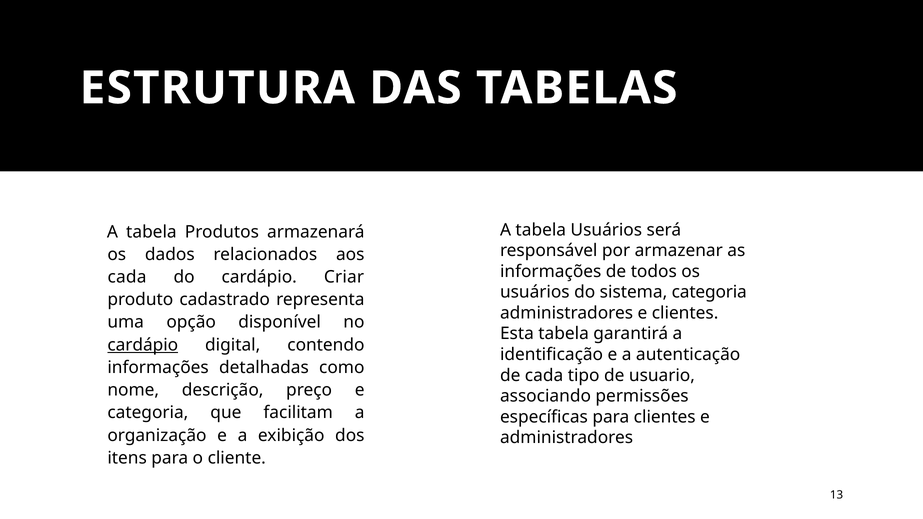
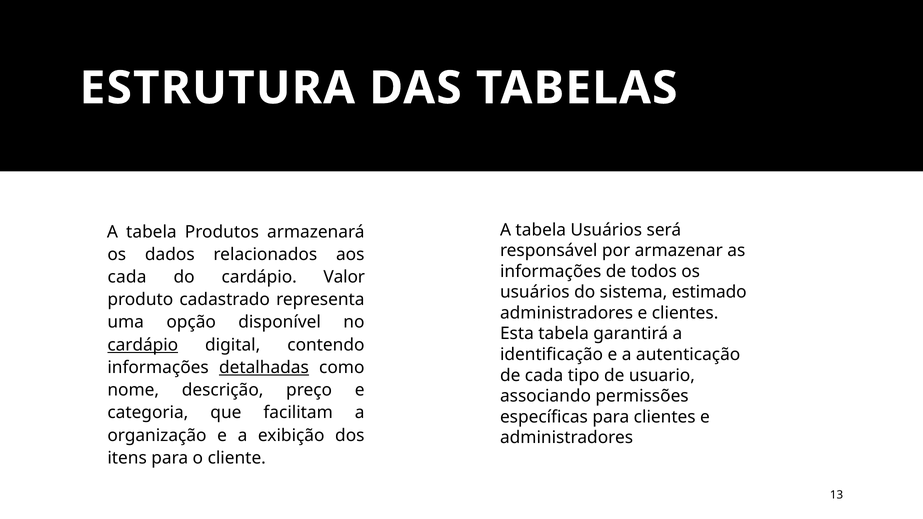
Criar: Criar -> Valor (344, 277)
sistema categoria: categoria -> estimado (709, 292)
detalhadas underline: none -> present (264, 368)
